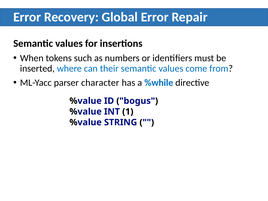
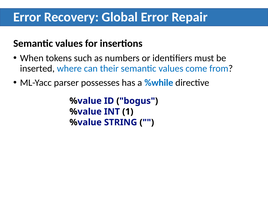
character: character -> possesses (100, 83)
